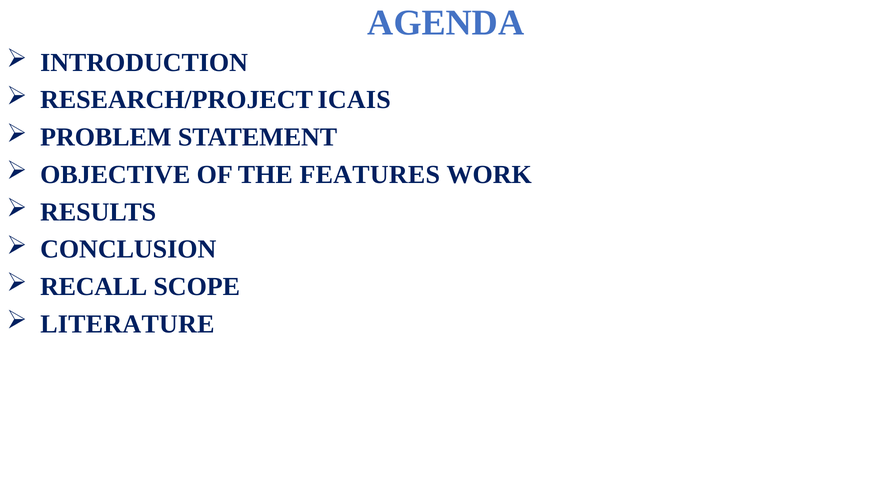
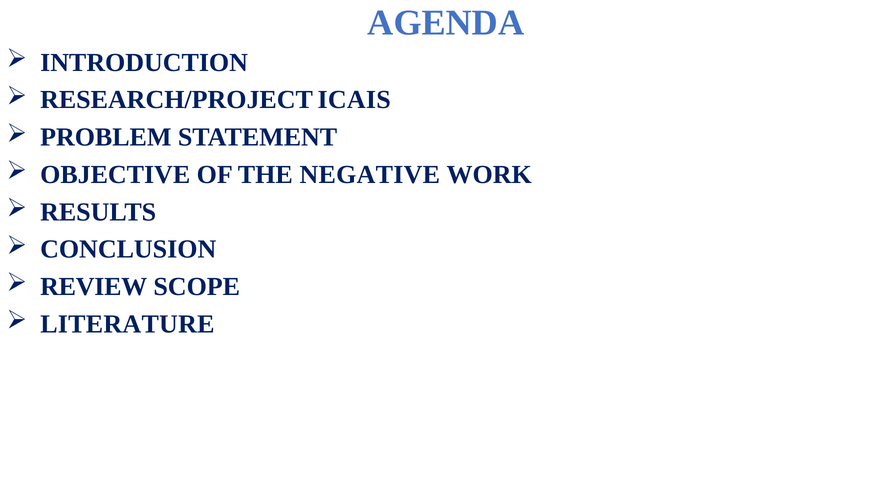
FEATURES: FEATURES -> NEGATIVE (370, 174)
RECALL: RECALL -> REVIEW (94, 287)
